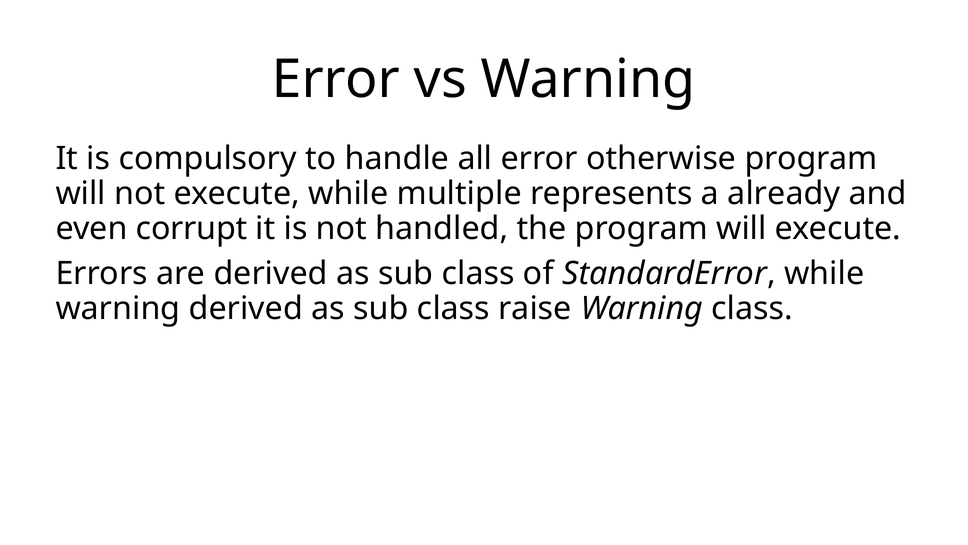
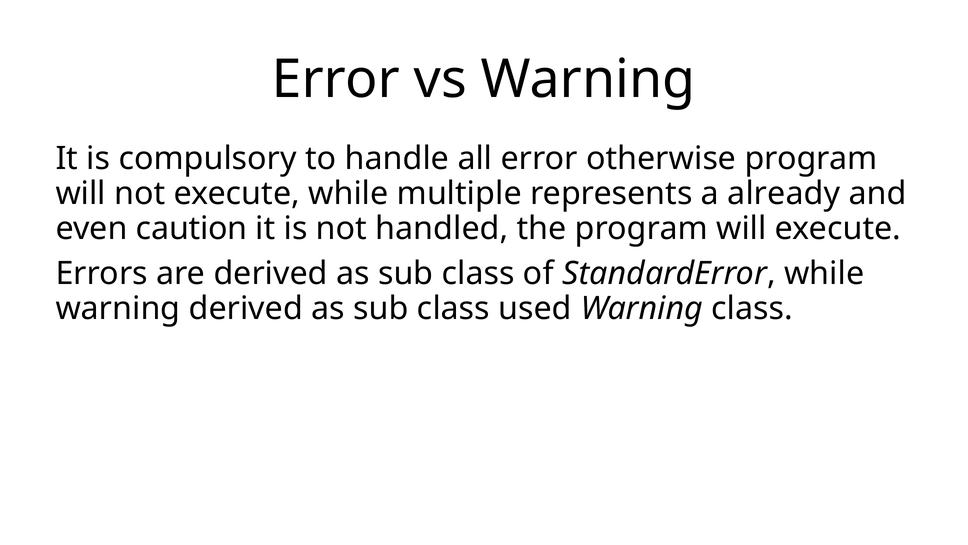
corrupt: corrupt -> caution (192, 228)
raise: raise -> used (535, 308)
